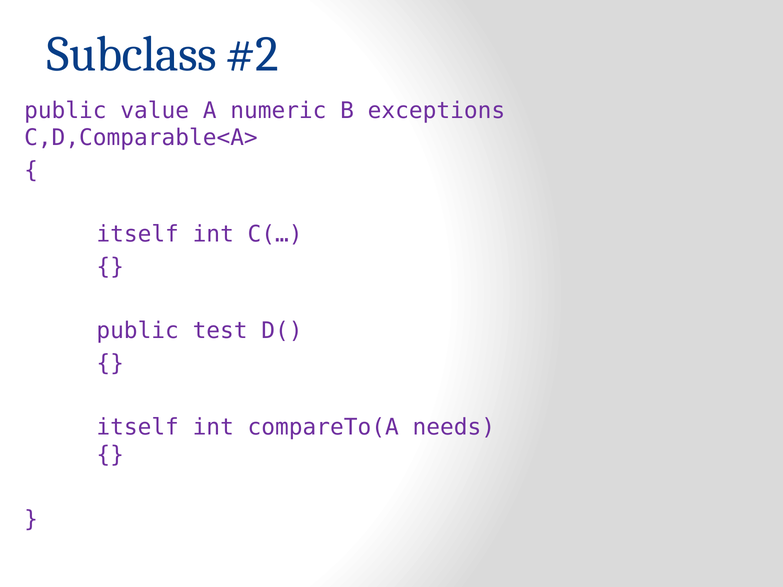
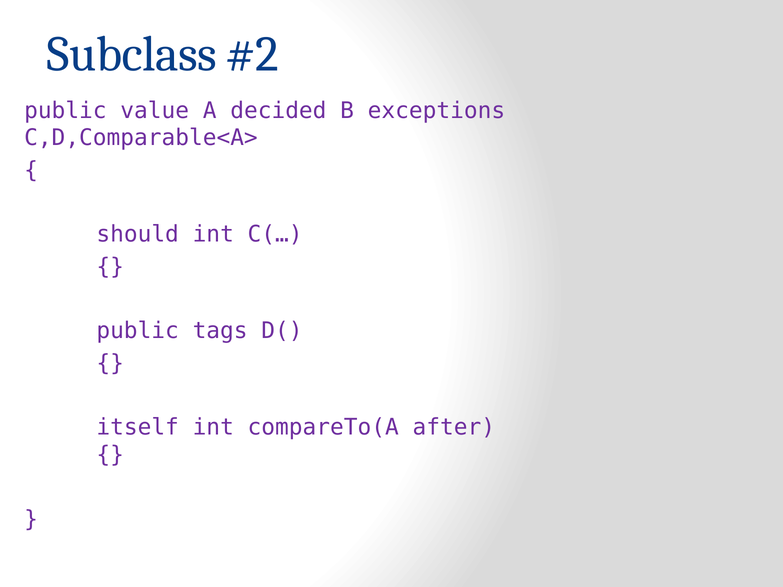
numeric: numeric -> decided (278, 111)
itself: itself -> should (138, 235)
test: test -> tags (220, 331)
needs: needs -> after (454, 428)
